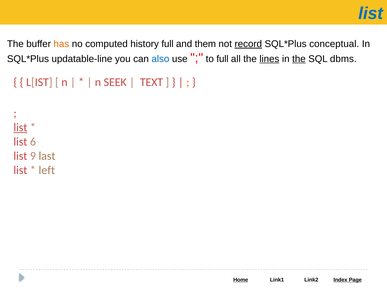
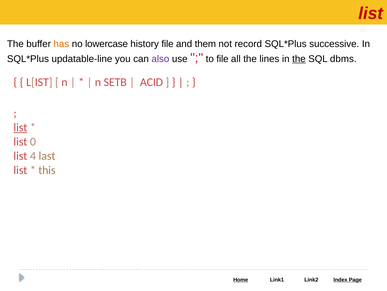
list colour: blue -> red (371, 13)
computed: computed -> lowercase (107, 44)
history full: full -> file (168, 44)
record underline: present -> none (248, 44)
conceptual: conceptual -> successive (334, 44)
also colour: blue -> purple (160, 59)
to full: full -> file (222, 59)
lines underline: present -> none (269, 59)
SEEK: SEEK -> SETB (115, 82)
TEXT: TEXT -> ACID (151, 82)
6: 6 -> 0 (33, 141)
9: 9 -> 4 (33, 156)
left: left -> this (47, 170)
